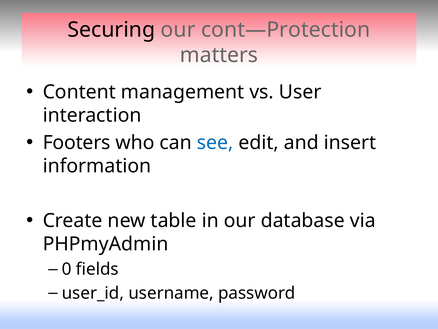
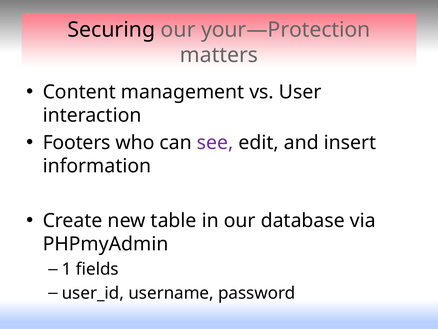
cont—Protection: cont—Protection -> your—Protection (286, 30)
see colour: blue -> purple (215, 143)
0: 0 -> 1 (67, 269)
